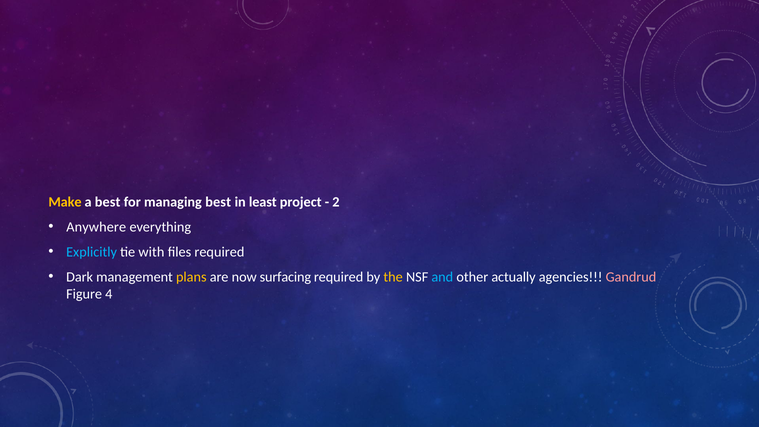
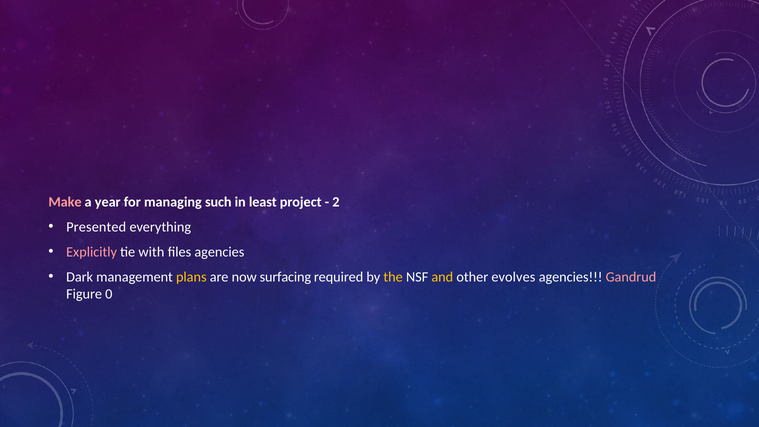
Make colour: yellow -> pink (65, 202)
a best: best -> year (108, 202)
managing best: best -> such (218, 202)
Anywhere: Anywhere -> Presented (96, 227)
Explicitly colour: light blue -> pink (92, 252)
files required: required -> agencies (219, 252)
and colour: light blue -> yellow (442, 277)
actually: actually -> evolves (513, 277)
4: 4 -> 0 (109, 294)
